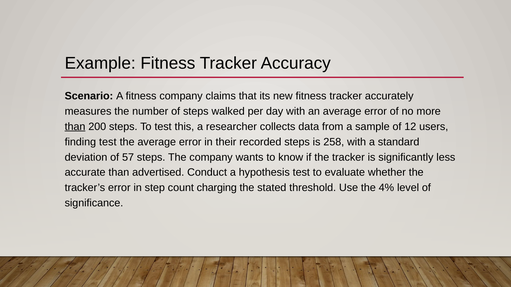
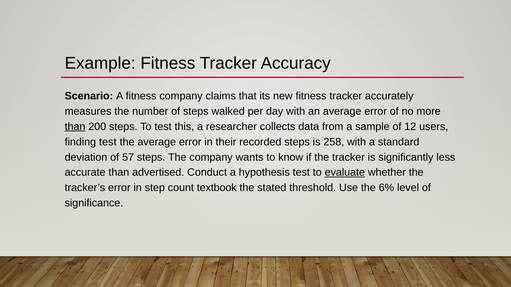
evaluate underline: none -> present (345, 173)
charging: charging -> textbook (217, 188)
4%: 4% -> 6% (386, 188)
